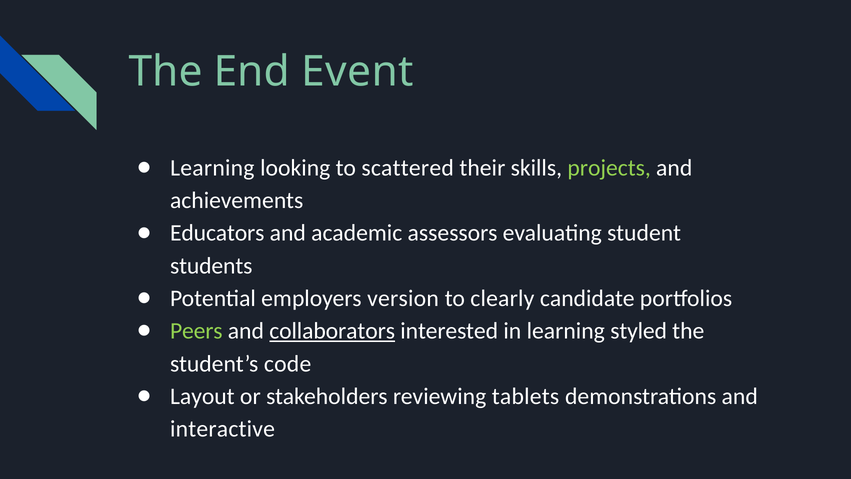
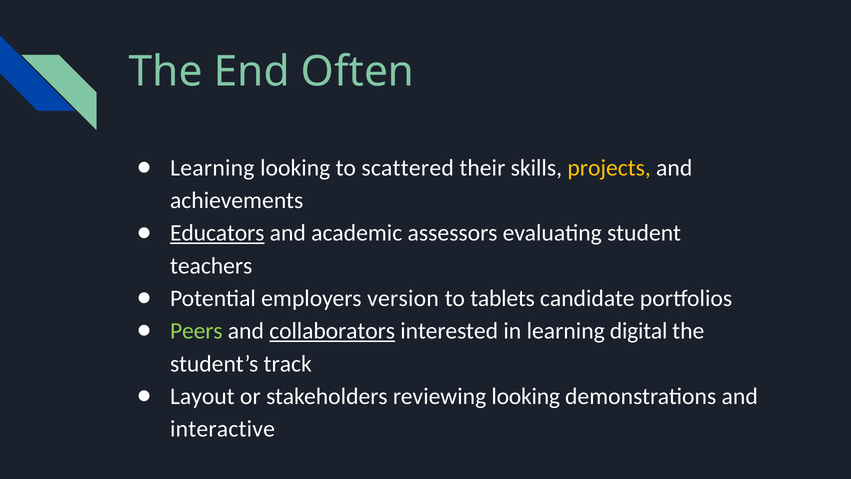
Event: Event -> Often (358, 71)
projects colour: light green -> yellow (609, 168)
Educators underline: none -> present (217, 233)
students: students -> teachers (211, 266)
clearly: clearly -> tablets (503, 298)
styled: styled -> digital (639, 331)
code: code -> track (288, 364)
reviewing tablets: tablets -> looking (526, 396)
